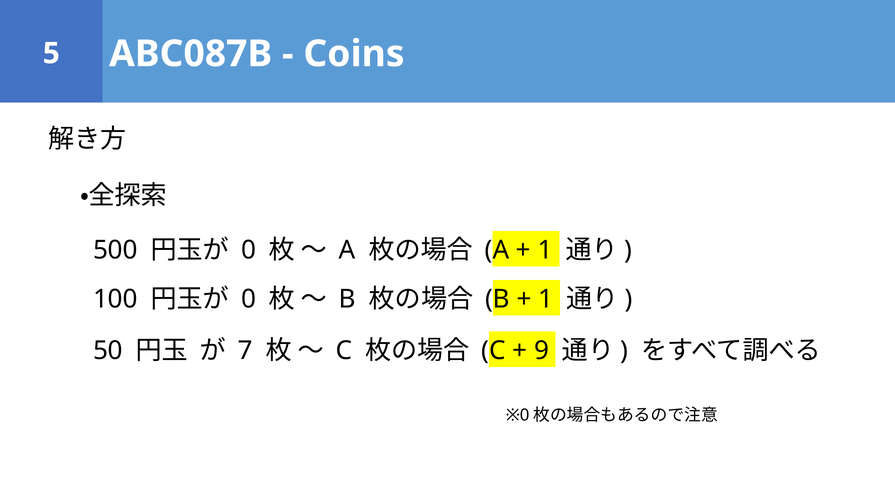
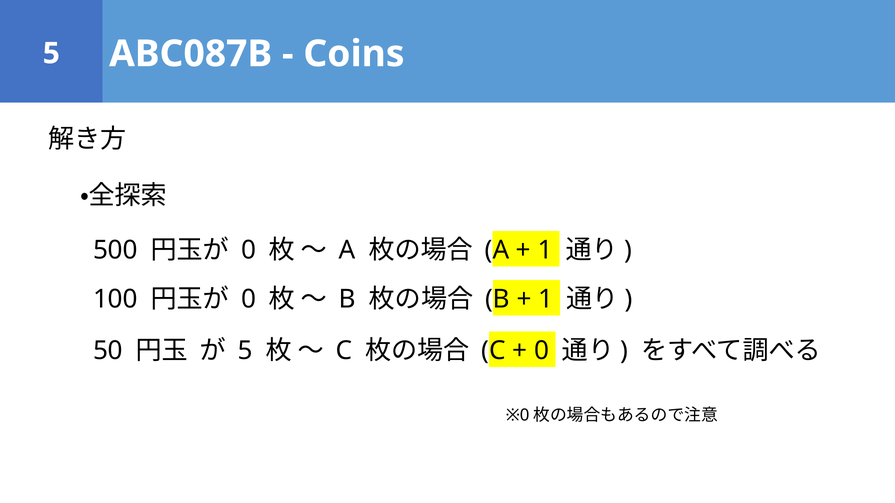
7: 7 -> 5 (245, 351)
9: 9 -> 0 (541, 351)
